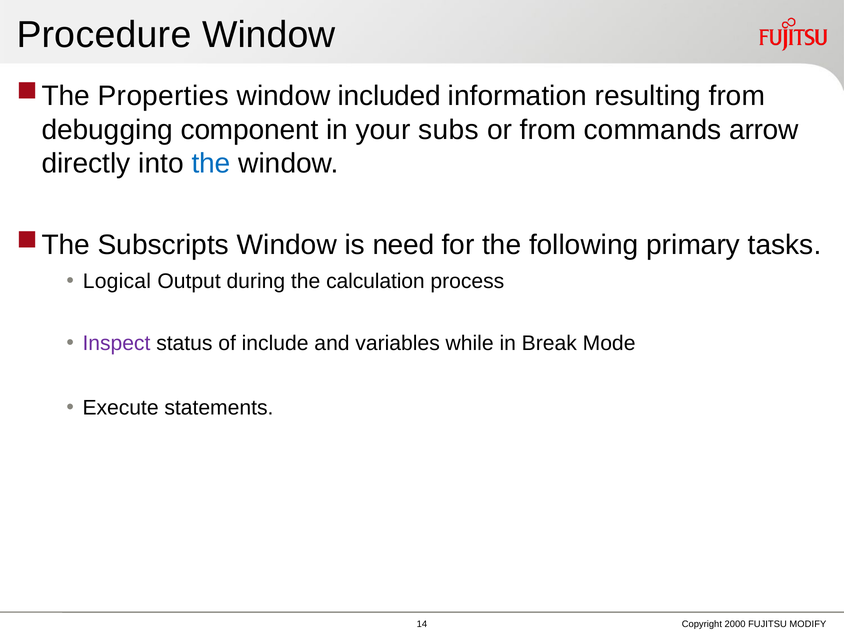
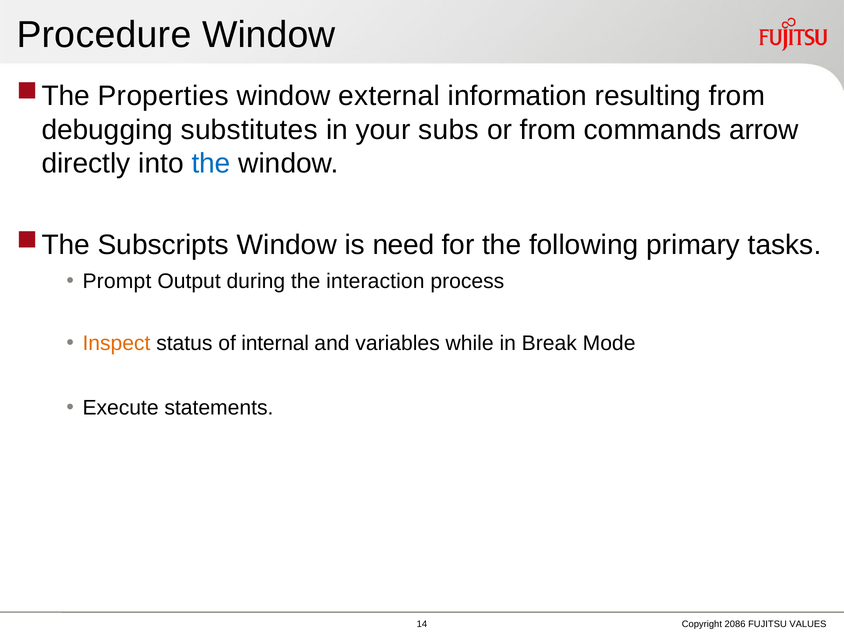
included: included -> external (389, 96)
component: component -> substitutes (249, 130)
Logical: Logical -> Prompt (117, 281)
calculation: calculation -> interaction (375, 281)
Inspect colour: purple -> orange (116, 343)
include: include -> internal (275, 343)
2000: 2000 -> 2086 (735, 624)
MODIFY: MODIFY -> VALUES (808, 624)
